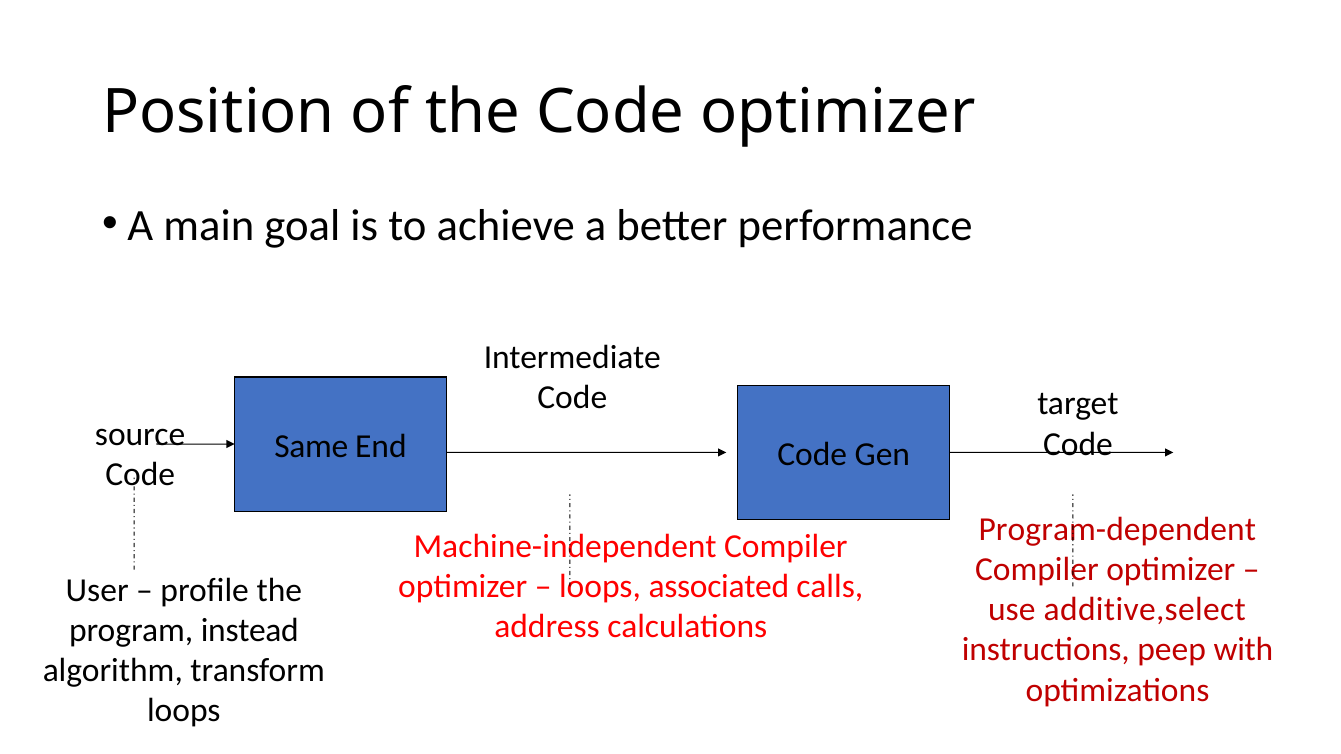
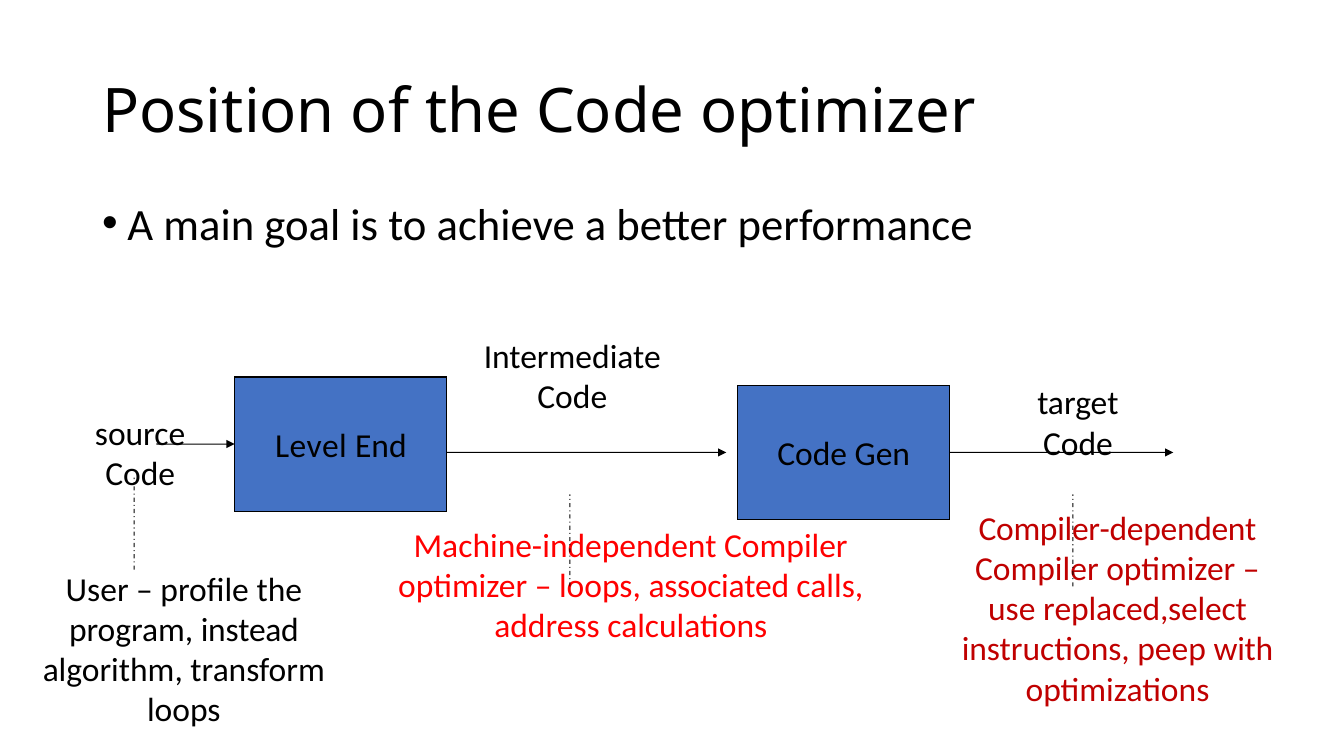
Same: Same -> Level (311, 447)
Program-dependent: Program-dependent -> Compiler-dependent (1118, 529)
additive,select: additive,select -> replaced,select (1145, 610)
